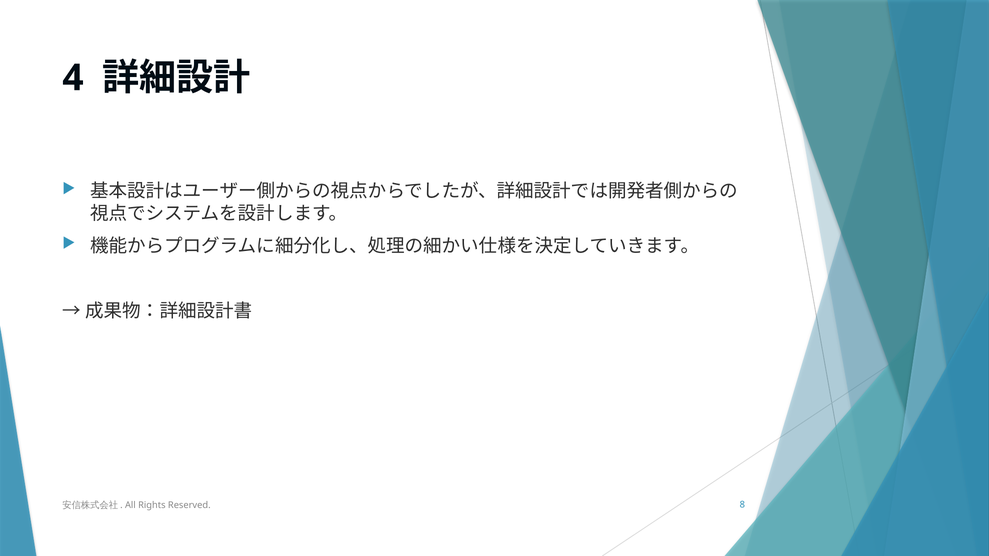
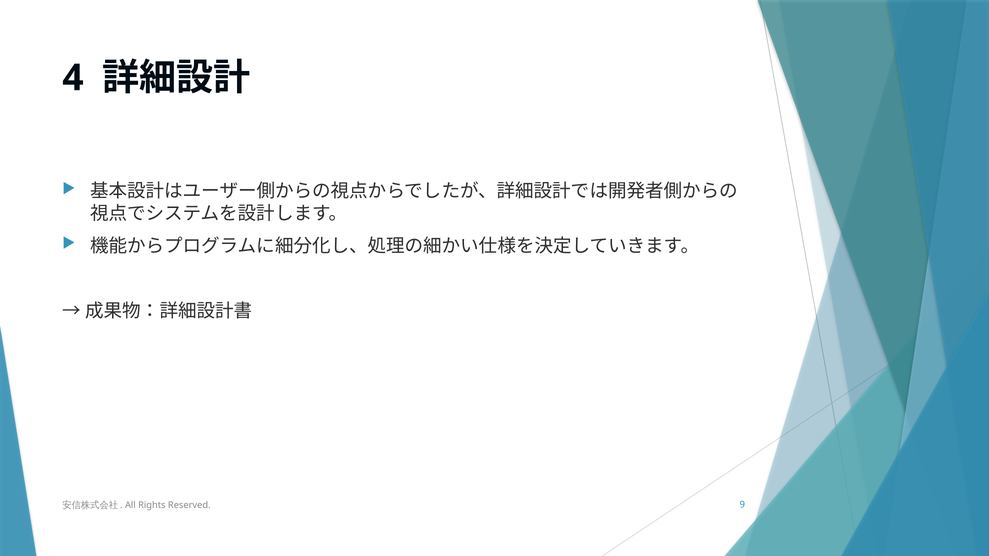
8: 8 -> 9 (742, 505)
